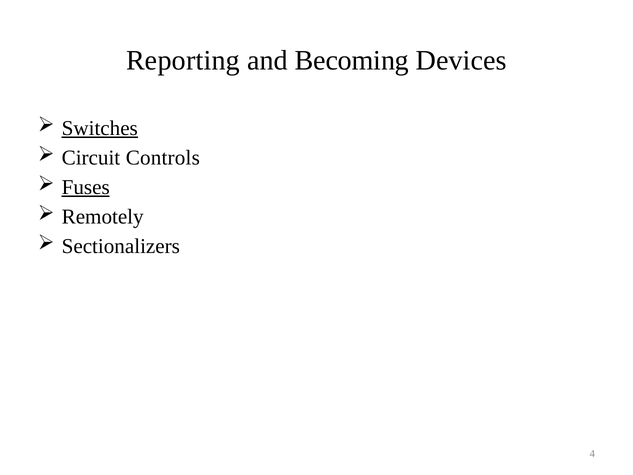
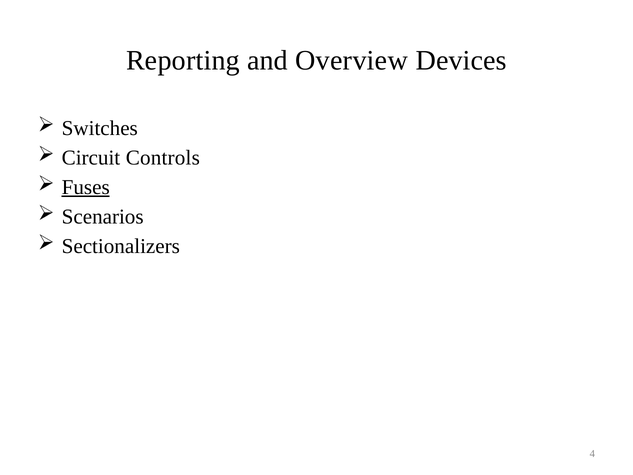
Becoming: Becoming -> Overview (352, 61)
Switches underline: present -> none (100, 128)
Remotely: Remotely -> Scenarios (103, 217)
